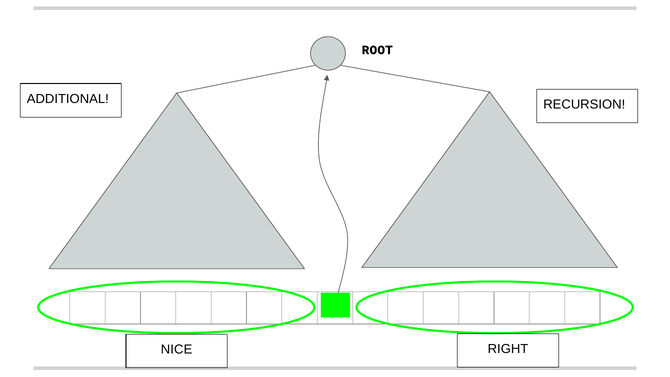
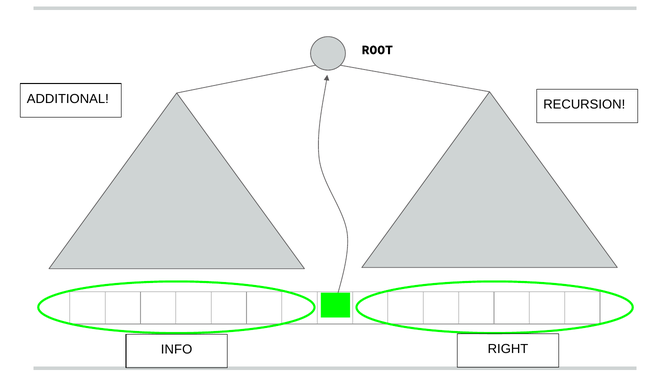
NICE: NICE -> INFO (177, 350)
